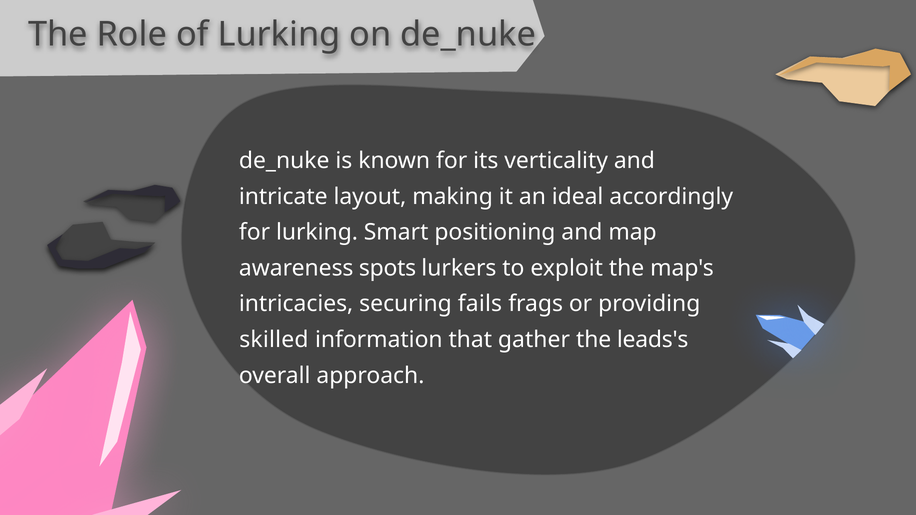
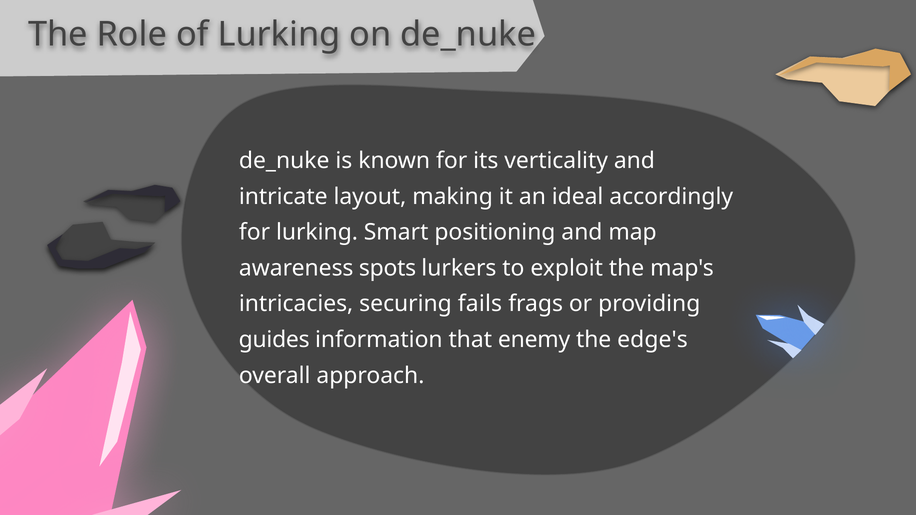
skilled: skilled -> guides (274, 340)
gather: gather -> enemy (534, 340)
leads's: leads's -> edge's (653, 340)
